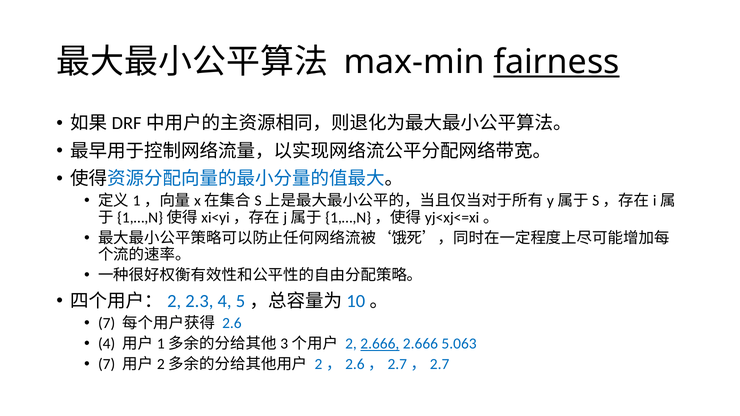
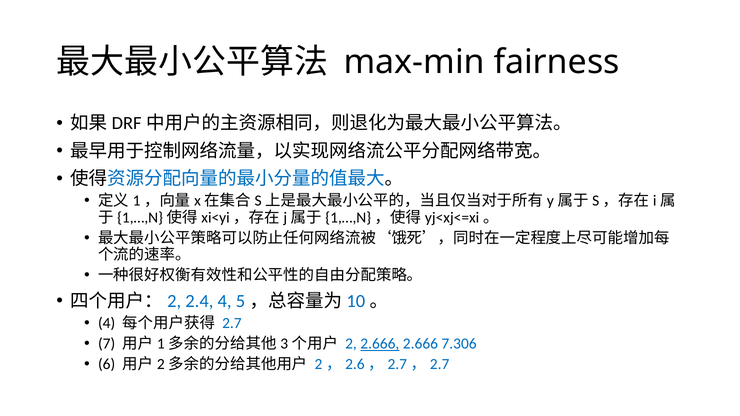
fairness underline: present -> none (557, 62)
2.3: 2.3 -> 2.4 (199, 301)
7: 7 -> 4 (107, 323)
2.6: 2.6 -> 2.7 (232, 323)
4: 4 -> 7 (107, 344)
5.063: 5.063 -> 7.306 (459, 344)
7: 7 -> 6 (107, 364)
